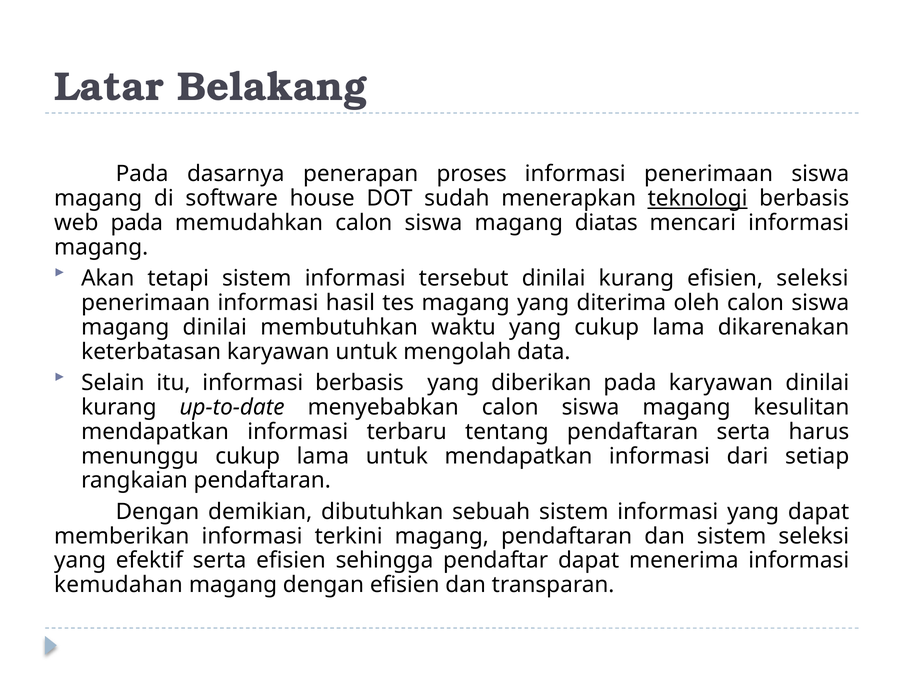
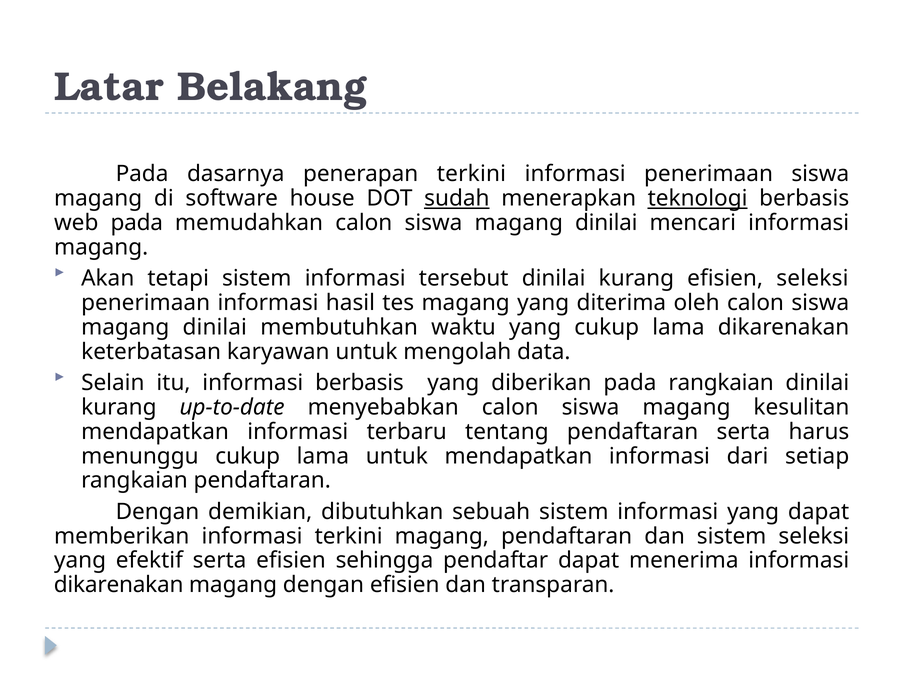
penerapan proses: proses -> terkini (471, 174)
sudah underline: none -> present (457, 198)
diatas: diatas -> dinilai (606, 223)
pada karyawan: karyawan -> rangkaian (721, 383)
kemudahan: kemudahan -> dikarenakan (119, 585)
